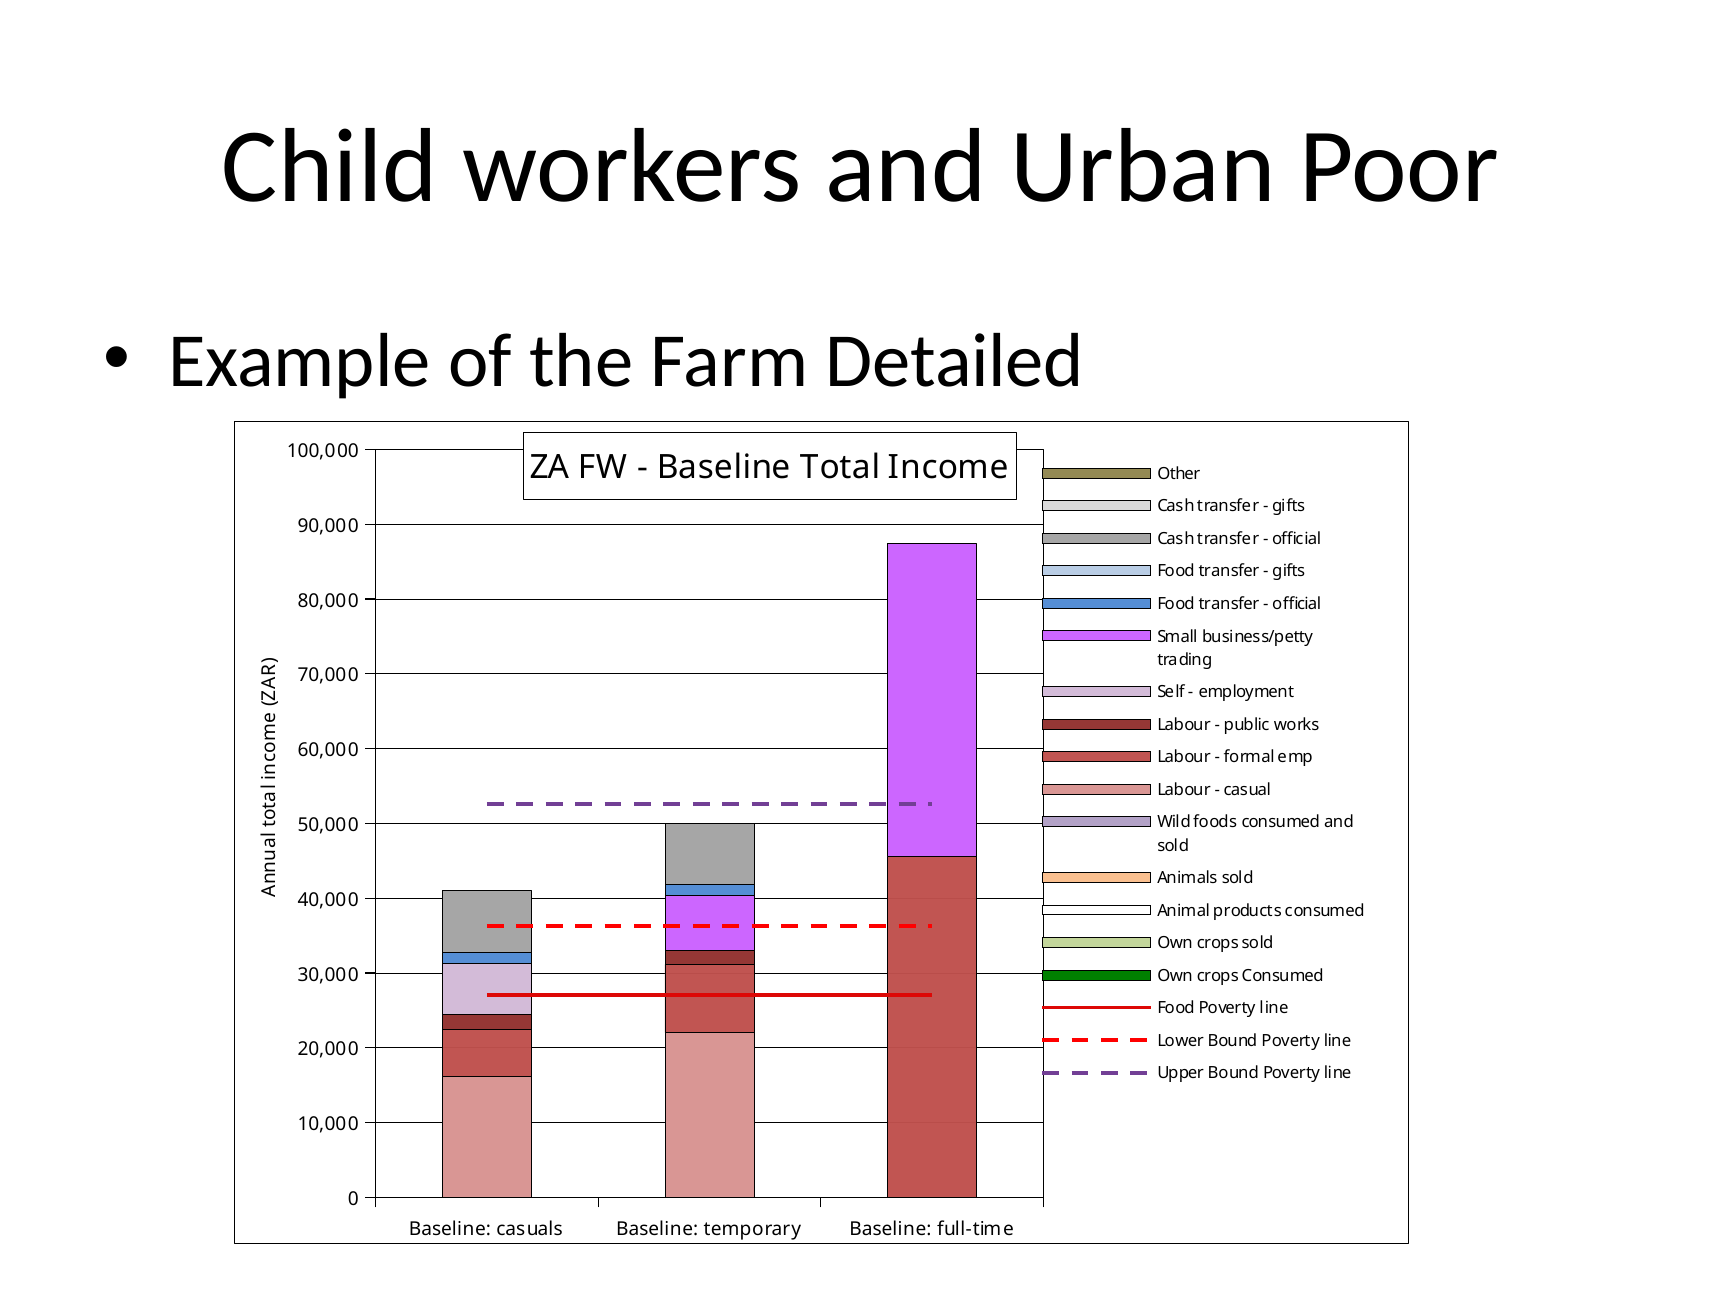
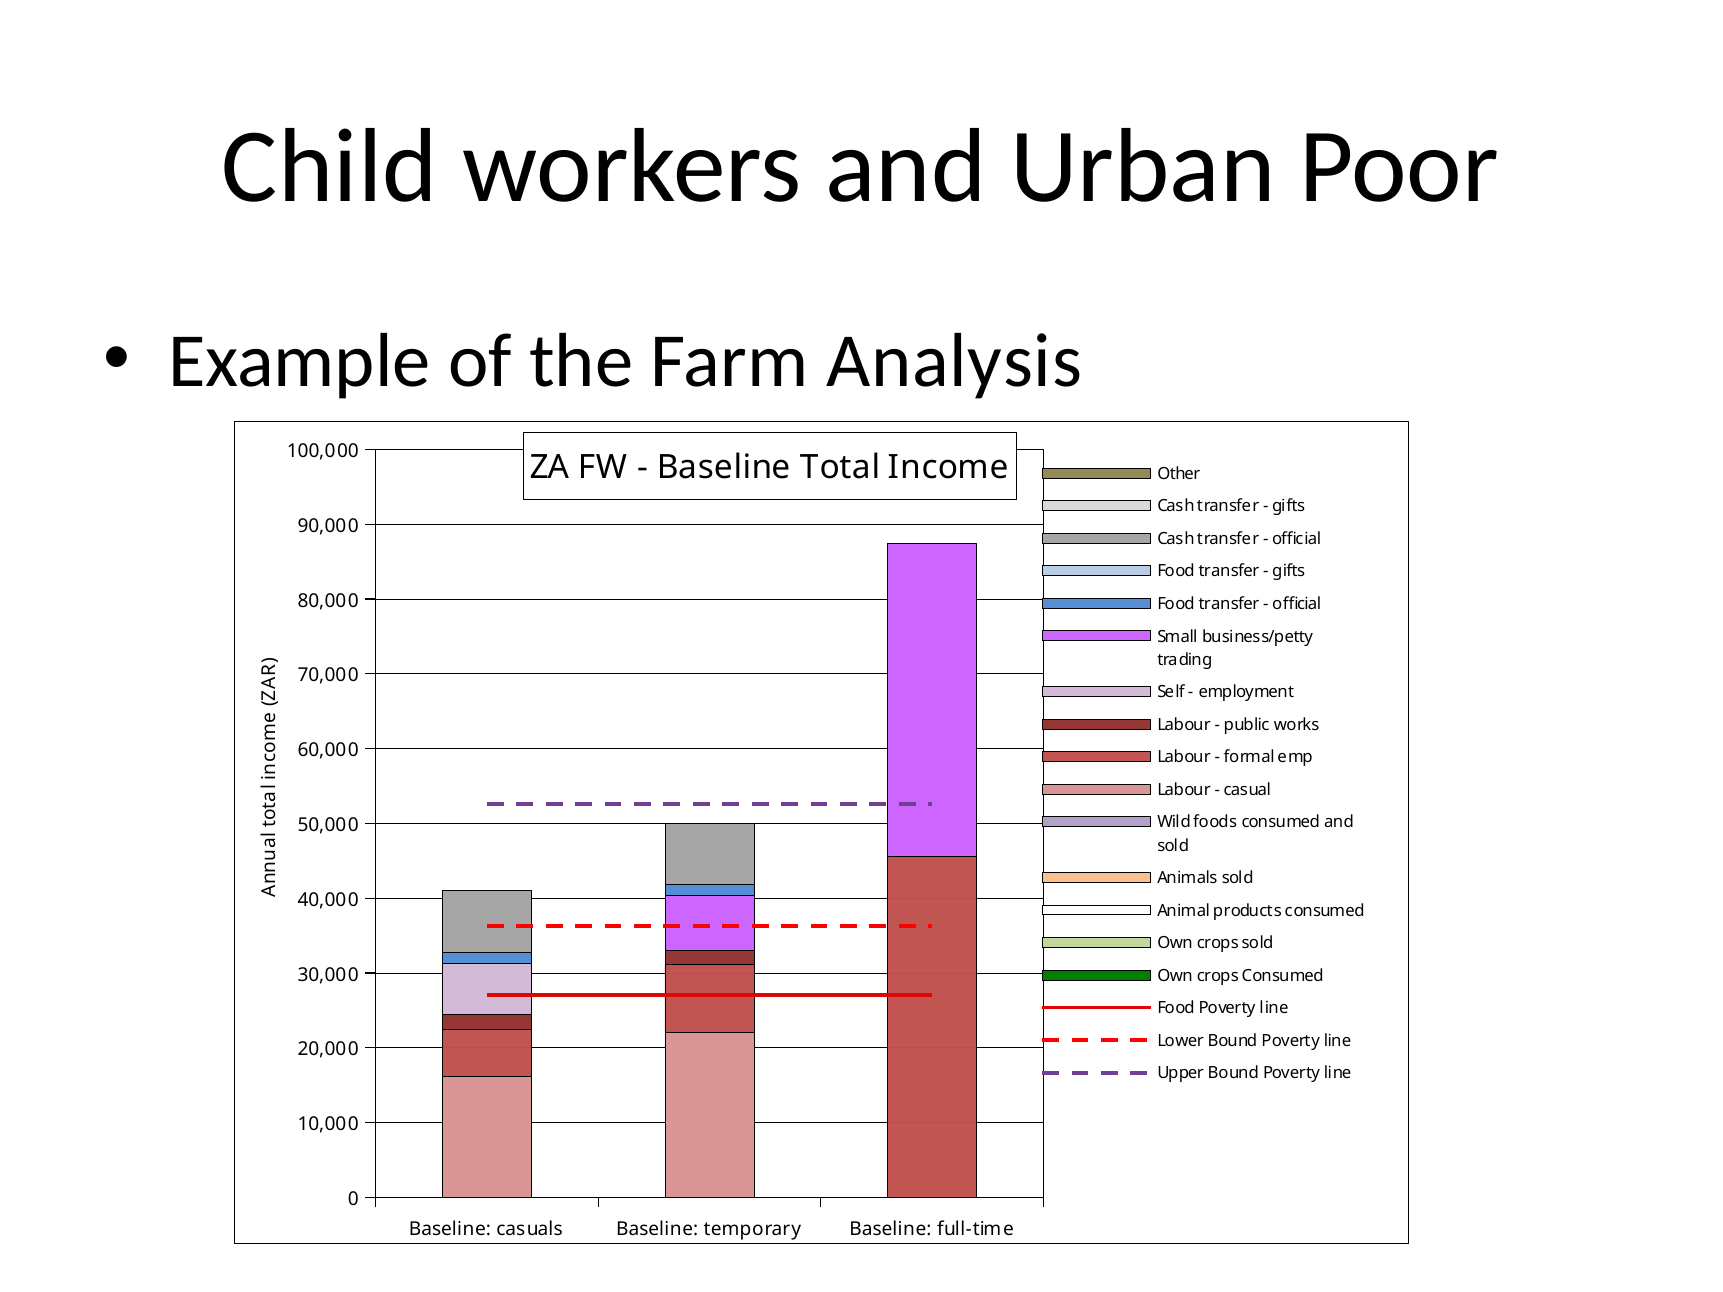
Detailed: Detailed -> Analysis (954, 361)
